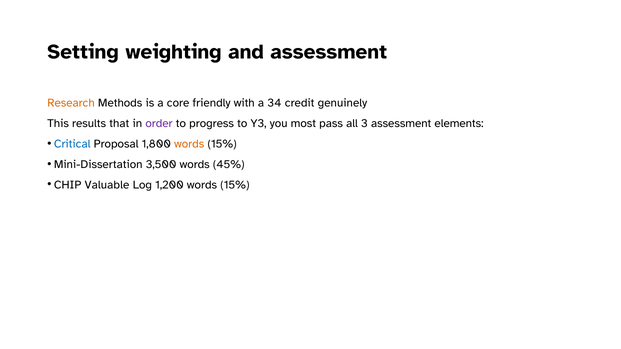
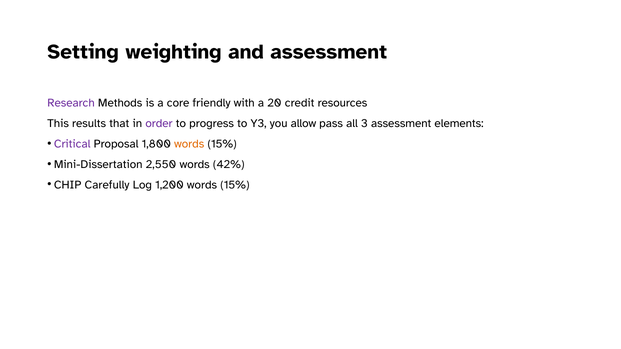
Research colour: orange -> purple (71, 103)
34: 34 -> 20 (274, 103)
genuinely: genuinely -> resources (343, 103)
most: most -> allow (303, 124)
Critical colour: blue -> purple (72, 144)
3,500: 3,500 -> 2,550 (161, 164)
45%: 45% -> 42% (229, 164)
Valuable: Valuable -> Carefully (107, 185)
